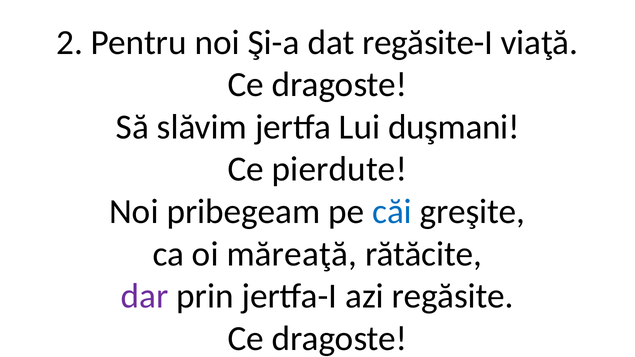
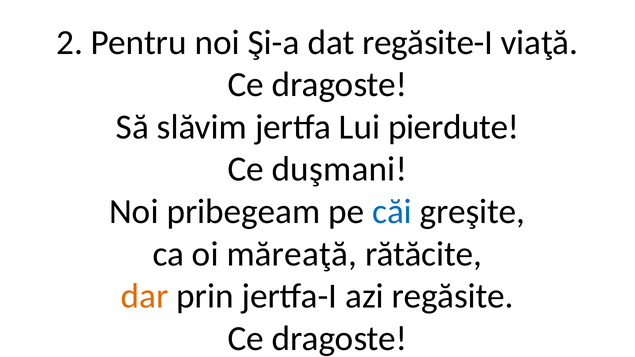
duşmani: duşmani -> pierdute (454, 127)
pierdute: pierdute -> duşmani (339, 169)
dar colour: purple -> orange (145, 296)
